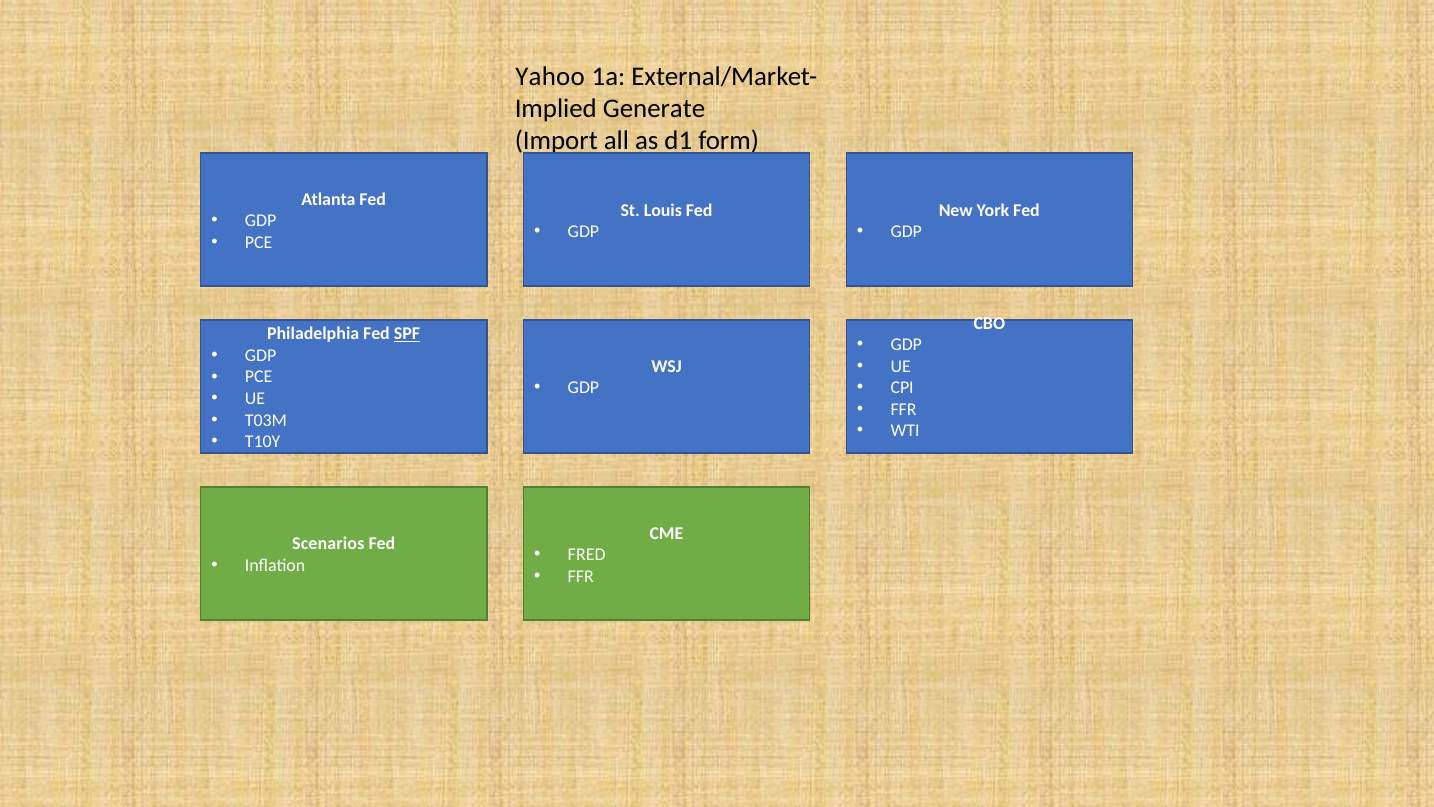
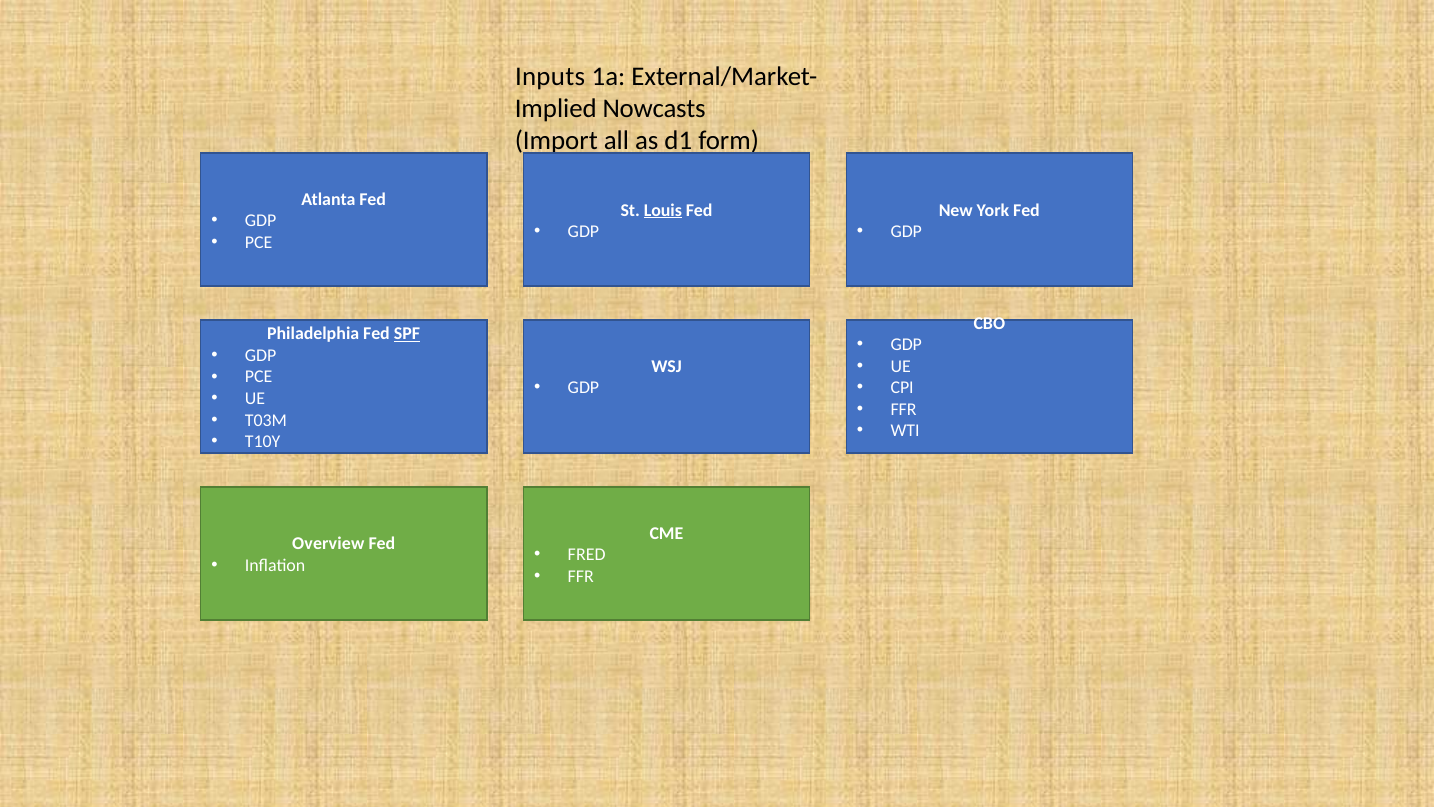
Yahoo: Yahoo -> Inputs (550, 76)
Generate: Generate -> Nowcasts (654, 109)
Louis underline: none -> present (663, 210)
Scenarios: Scenarios -> Overview (328, 544)
